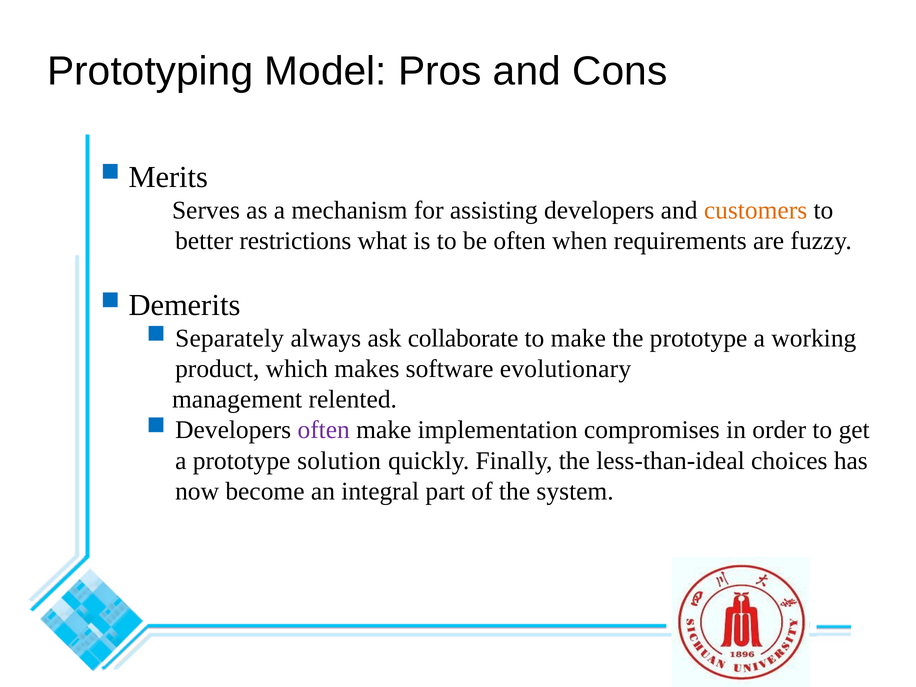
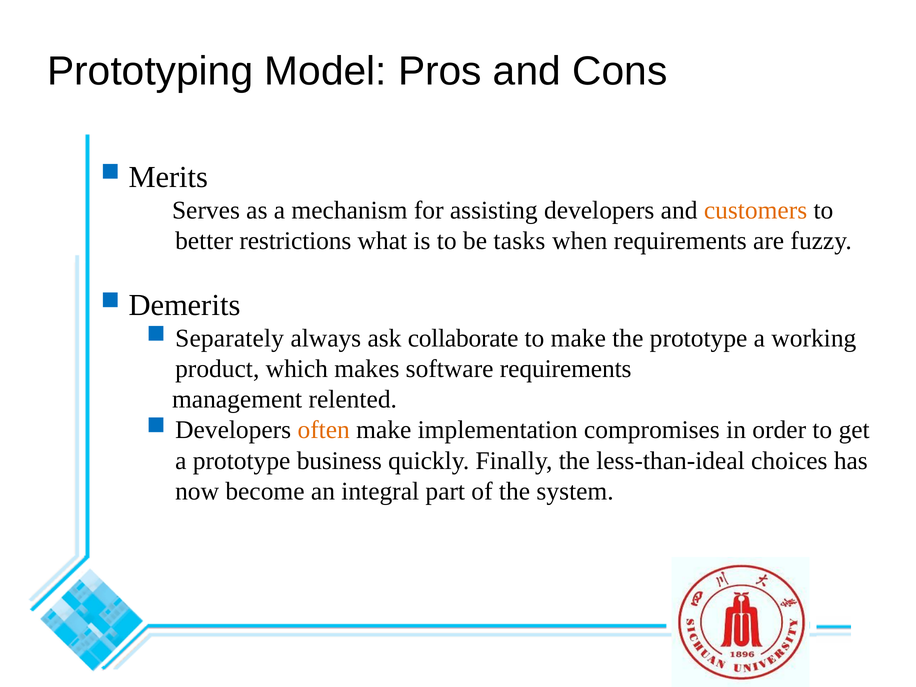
be often: often -> tasks (519, 241)
software evolutionary: evolutionary -> requirements (566, 369)
often colour: purple -> orange (324, 430)
solution: solution -> business (339, 461)
